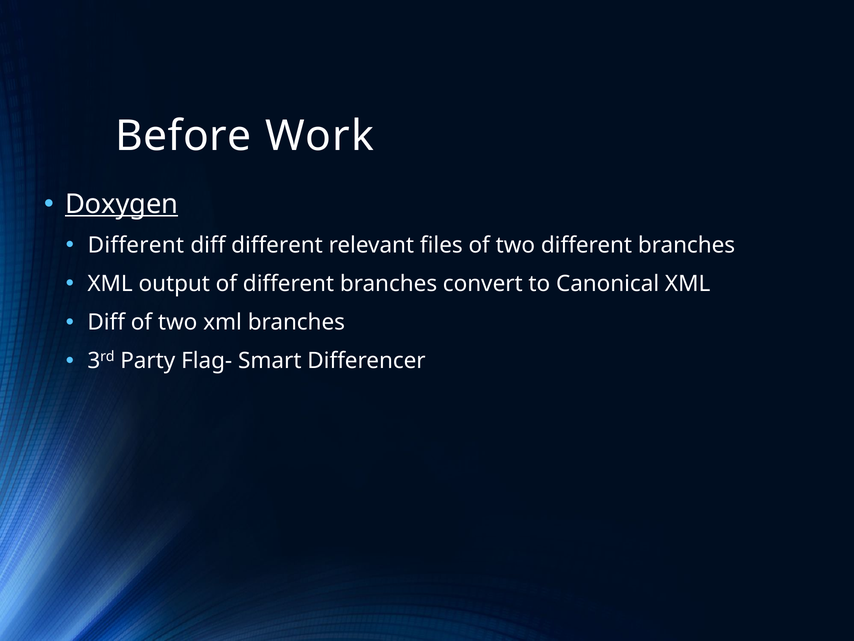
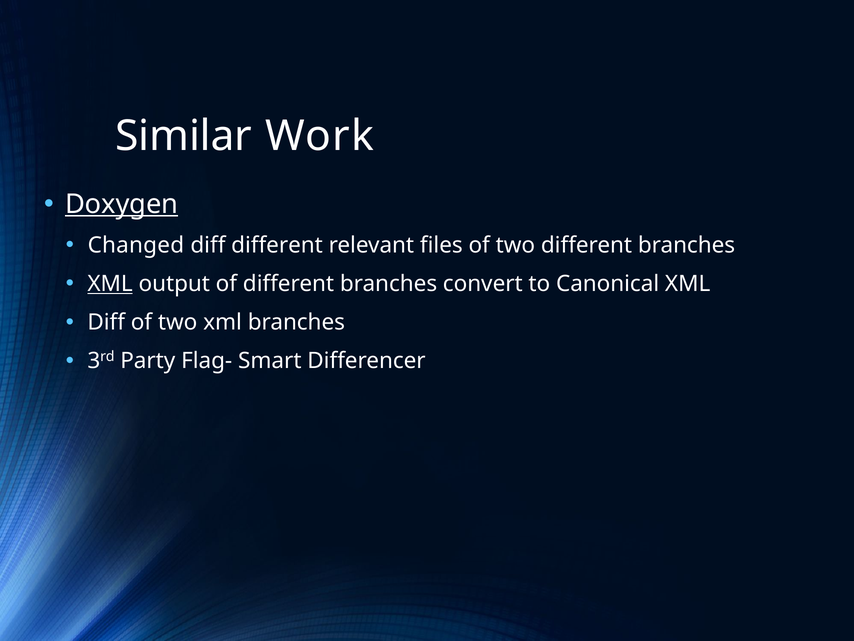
Before: Before -> Similar (184, 136)
Different: Different -> Changed (136, 245)
XML underline: none -> present (110, 284)
